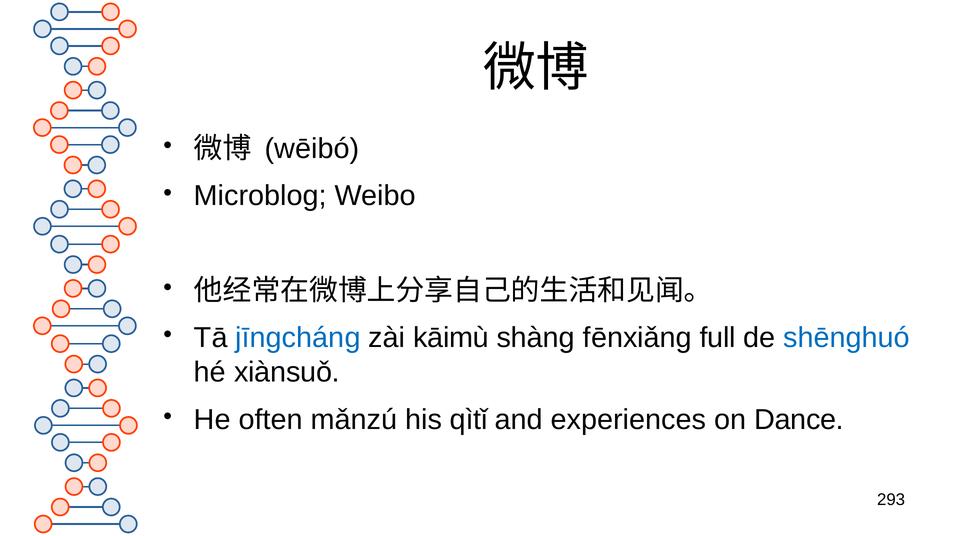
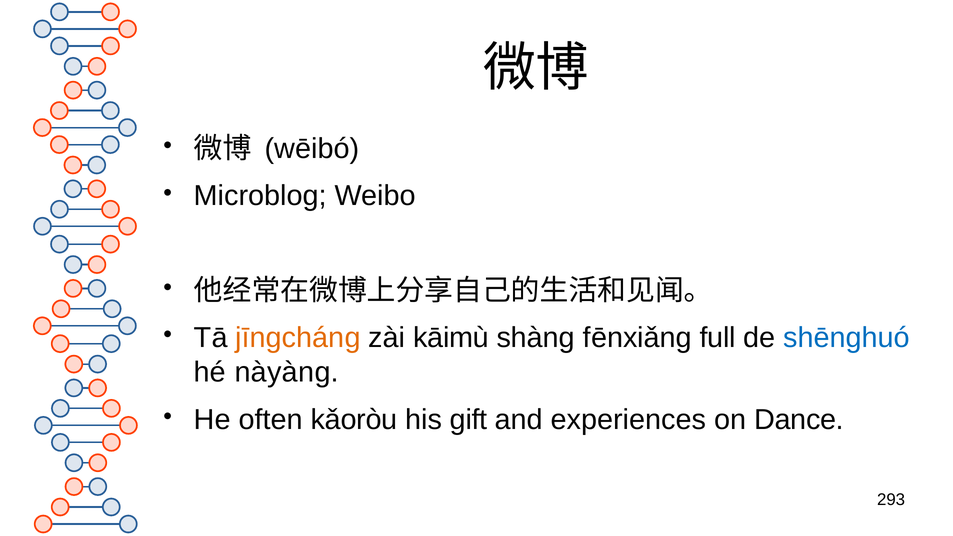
jīngcháng colour: blue -> orange (298, 338)
xiànsuǒ: xiànsuǒ -> nàyàng (287, 372)
mǎnzú: mǎnzú -> kǎoròu (354, 420)
qìtǐ: qìtǐ -> gift (469, 420)
